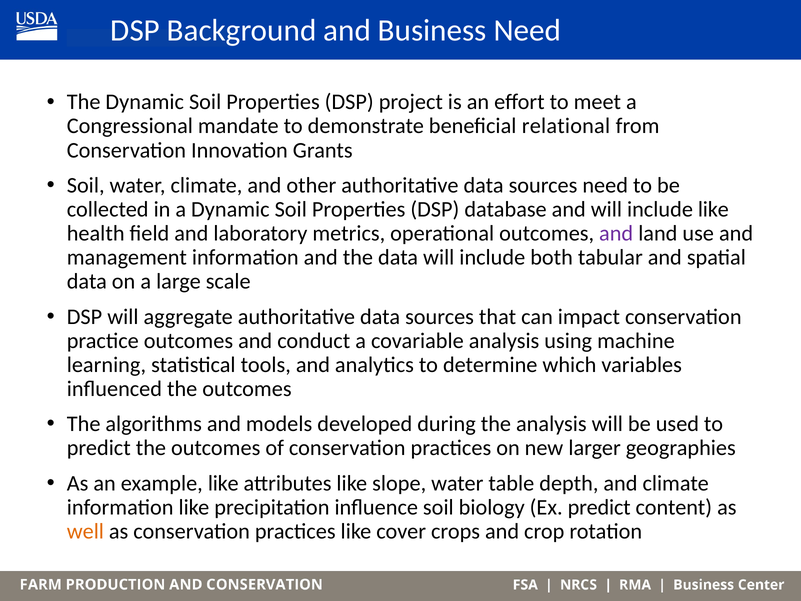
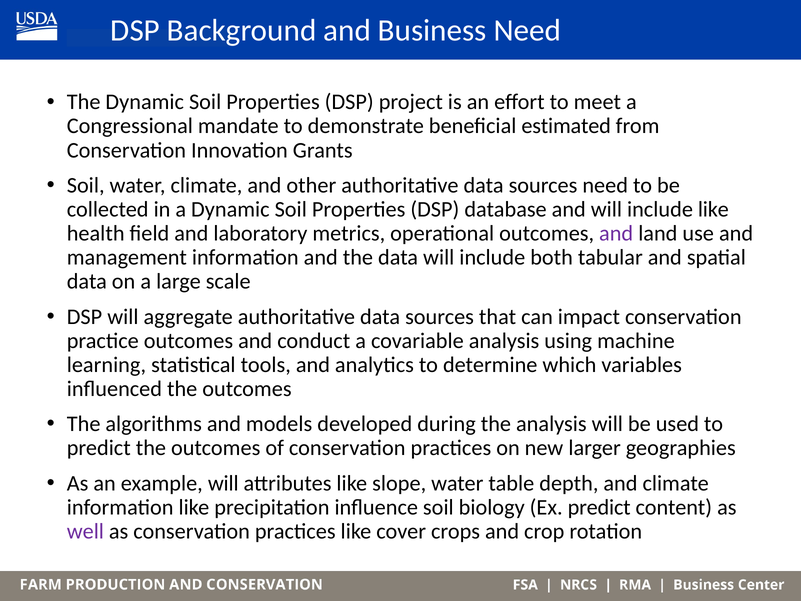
relational: relational -> estimated (566, 126)
example like: like -> will (223, 483)
well colour: orange -> purple (85, 531)
